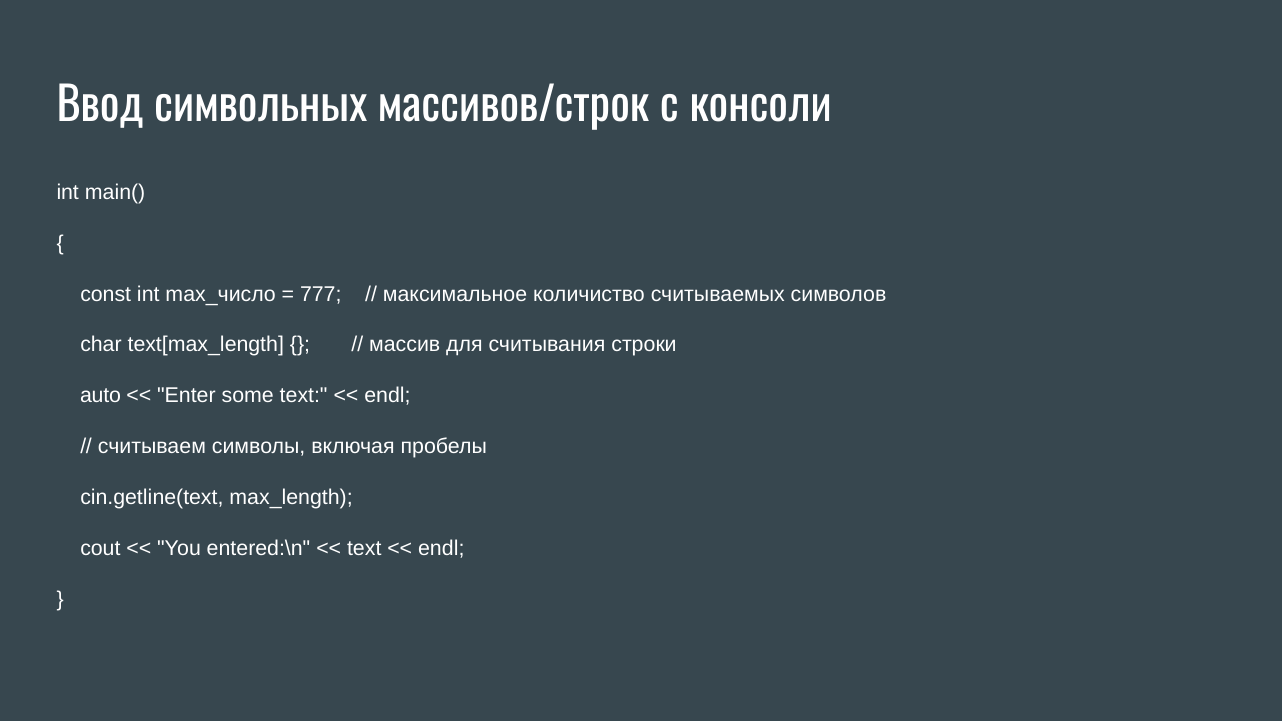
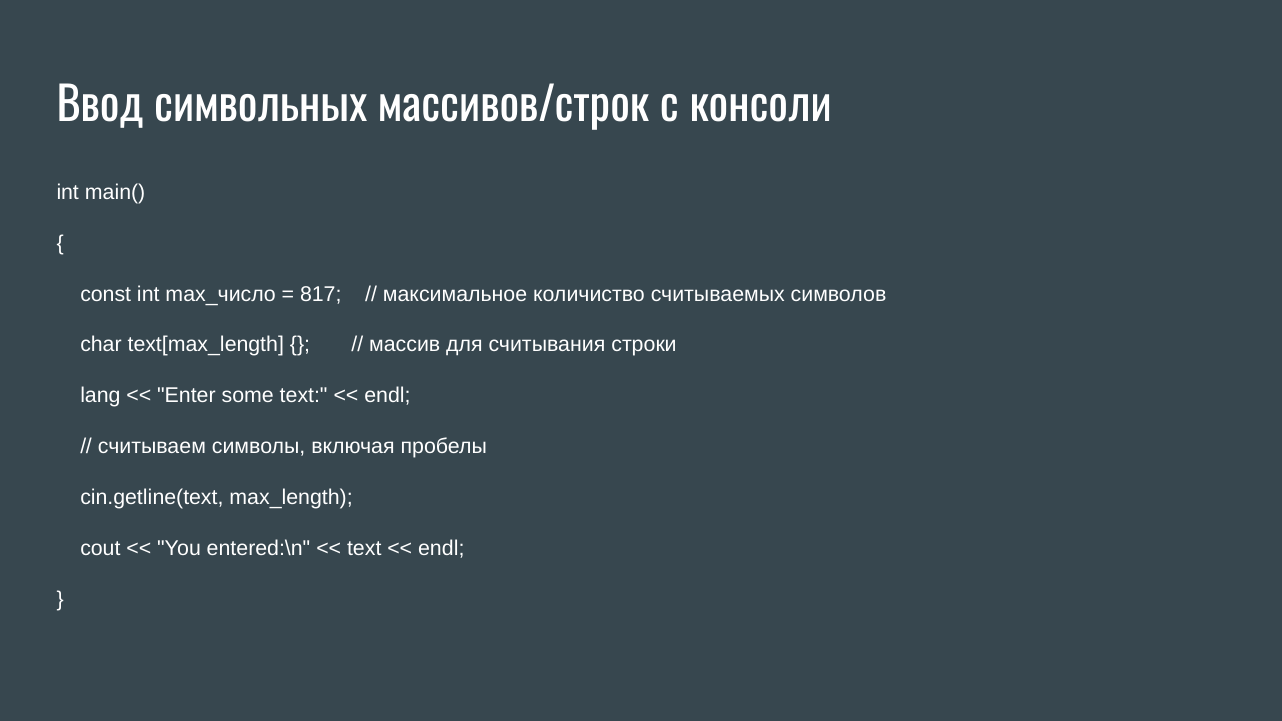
777: 777 -> 817 (321, 294)
auto: auto -> lang (100, 396)
